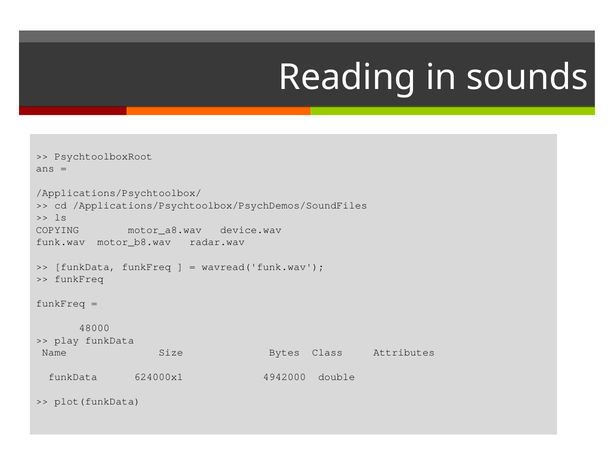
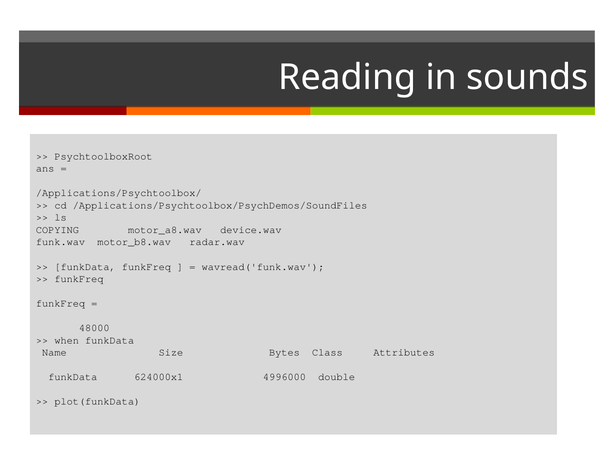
play: play -> when (67, 341)
4942000: 4942000 -> 4996000 (284, 377)
